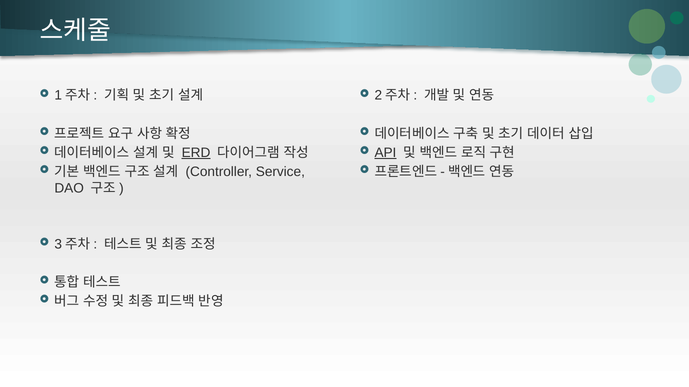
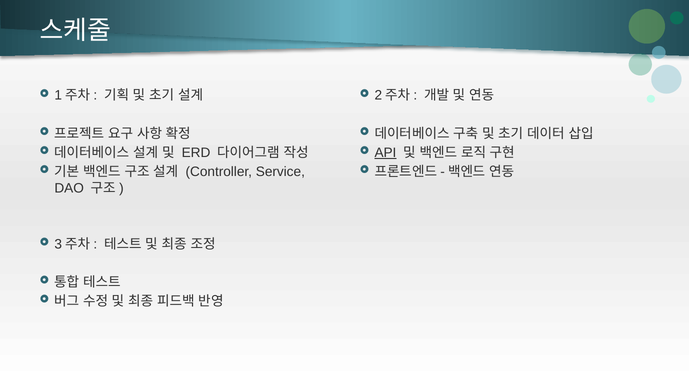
ERD underline: present -> none (196, 153)
